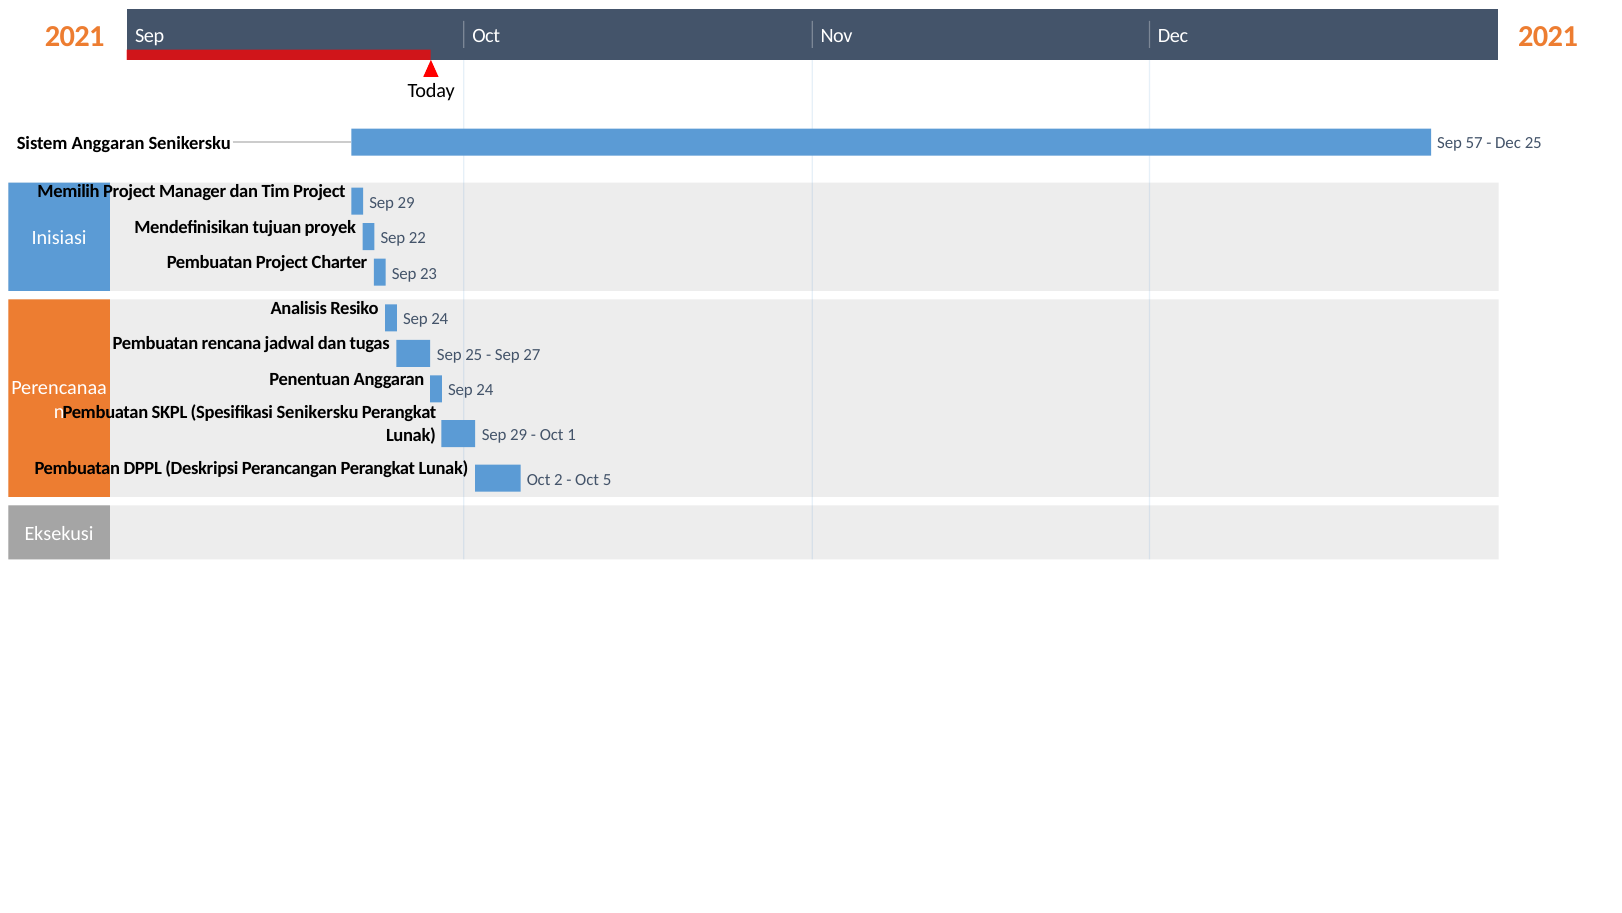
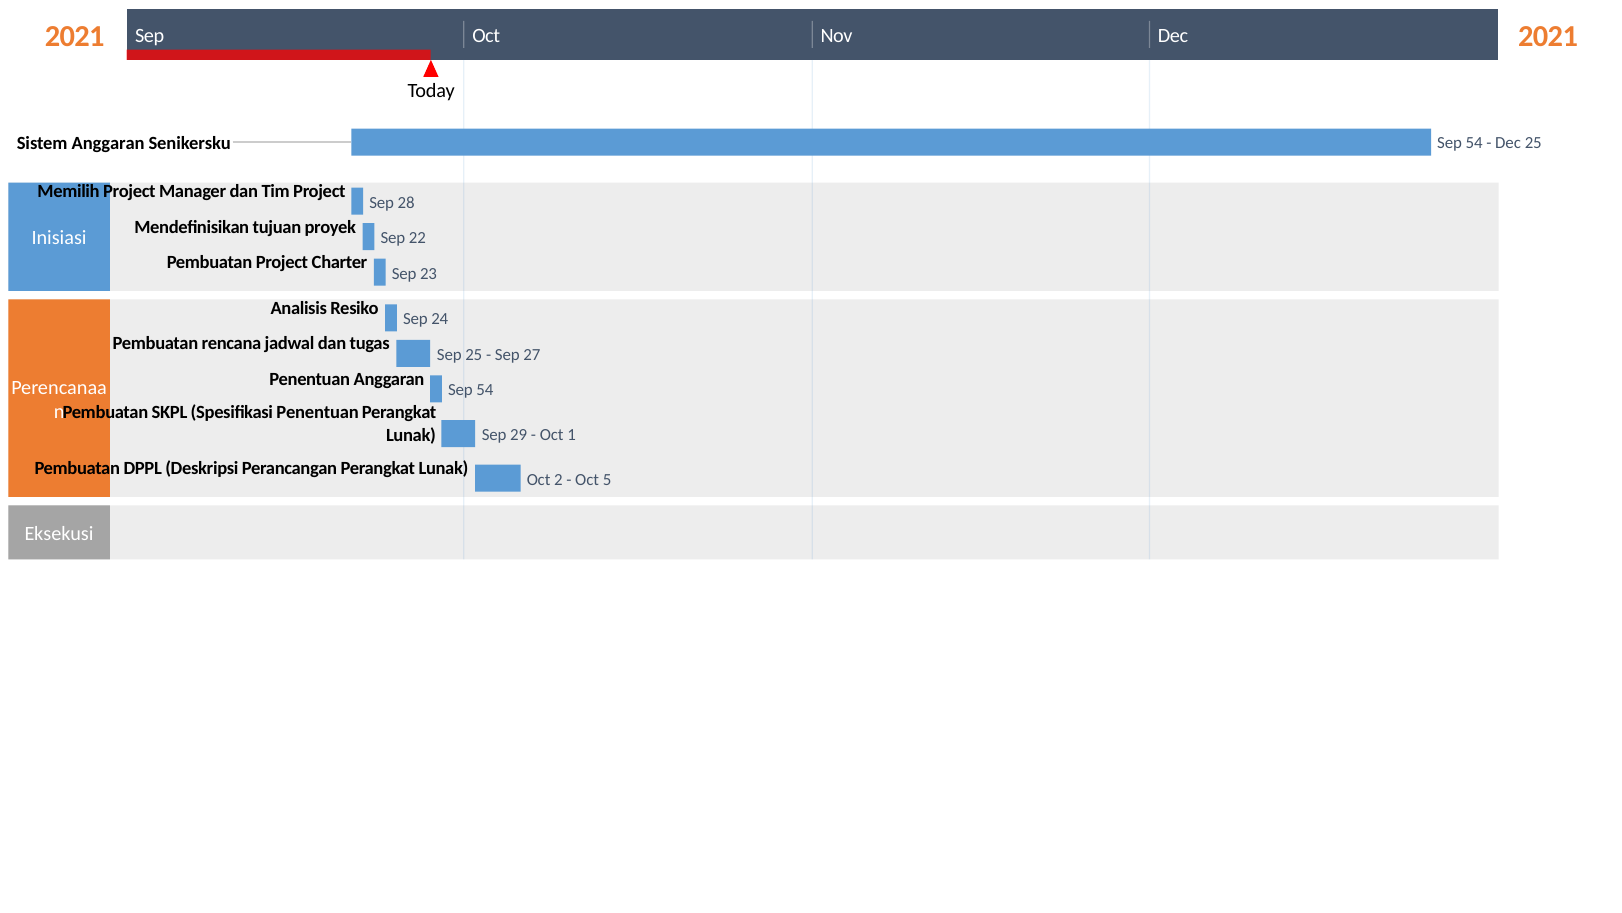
57: 57 -> 54 (1474, 143)
29: 29 -> 28 (406, 202)
24: 24 -> 54 (485, 390)
Spesifikasi Senikersku: Senikersku -> Penentuan (318, 412)
